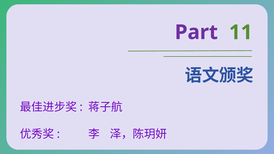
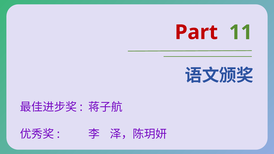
Part colour: purple -> red (196, 32)
